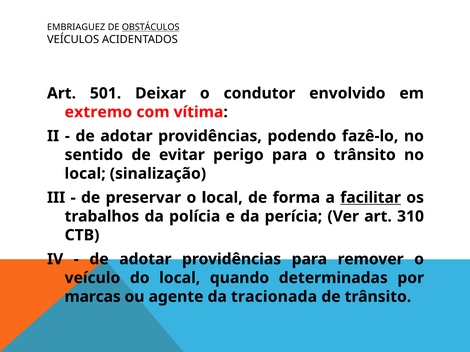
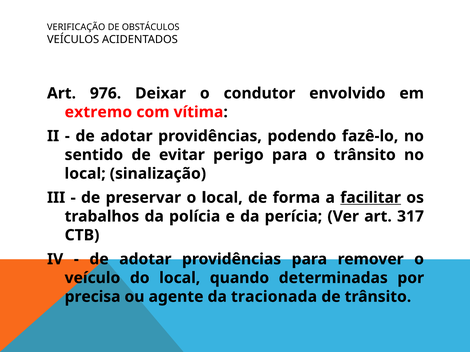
EMBRIAGUEZ: EMBRIAGUEZ -> VERIFICAÇÃO (76, 27)
OBSTÁCULOS underline: present -> none (151, 27)
501: 501 -> 976 (106, 93)
310: 310 -> 317 (411, 217)
marcas: marcas -> precisa (93, 297)
